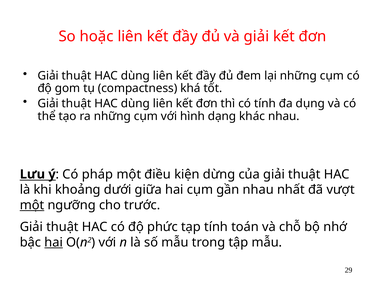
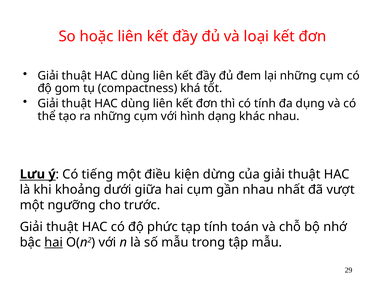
và giải: giải -> loại (256, 36)
pháp: pháp -> tiếng (97, 174)
một underline: present -> none (32, 205)
